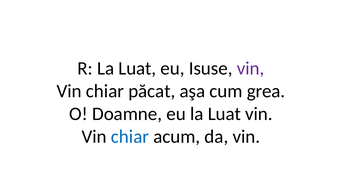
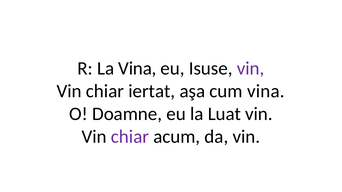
R La Luat: Luat -> Vina (137, 68)
păcat: păcat -> iertat (152, 91)
cum grea: grea -> vina (266, 91)
chiar colour: blue -> purple (130, 137)
